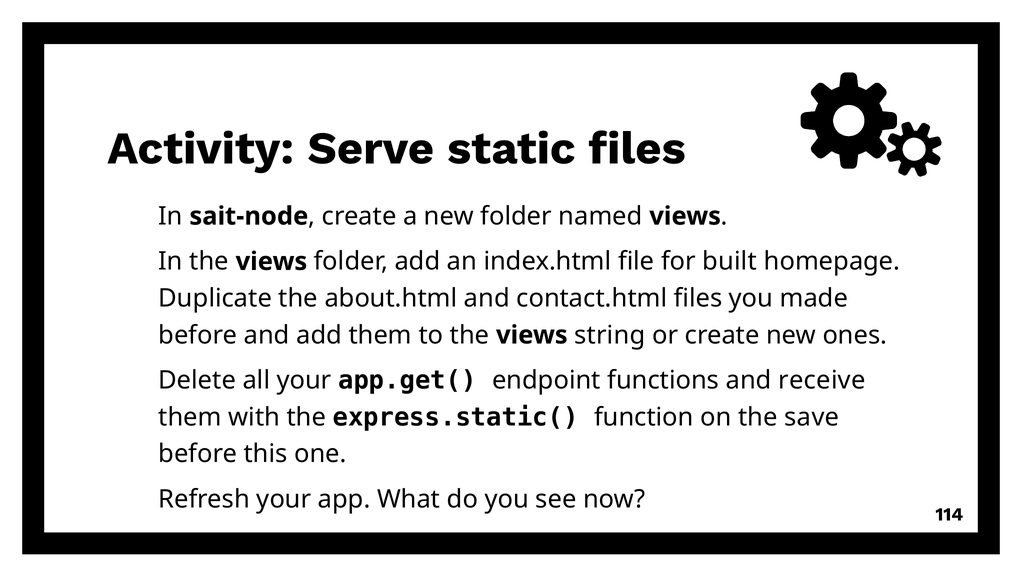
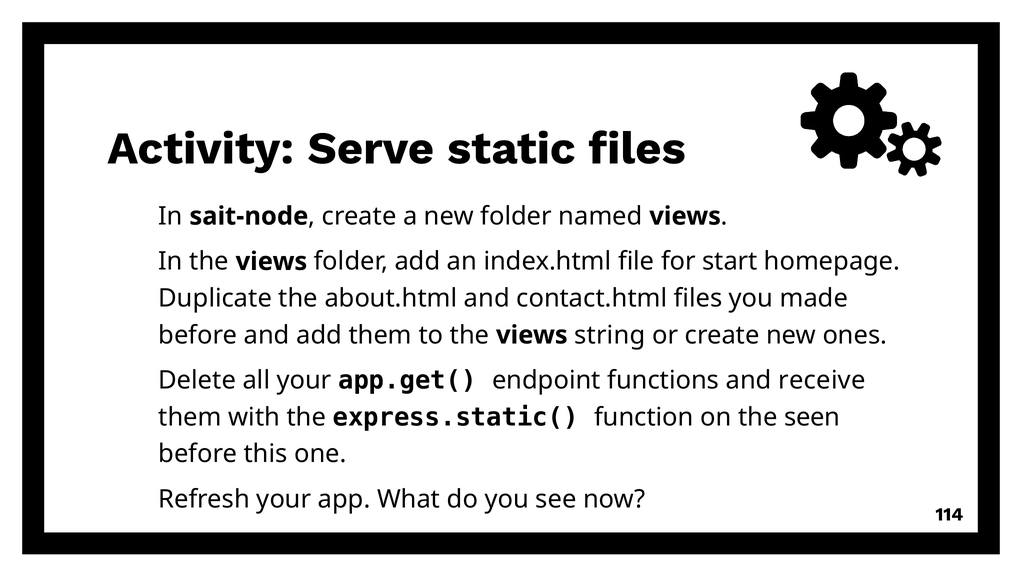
built: built -> start (730, 261)
save: save -> seen (812, 417)
